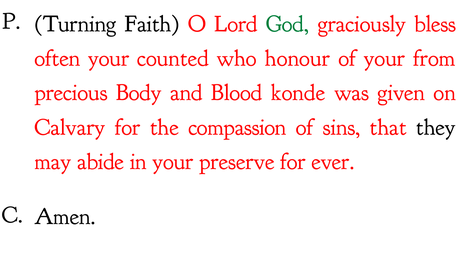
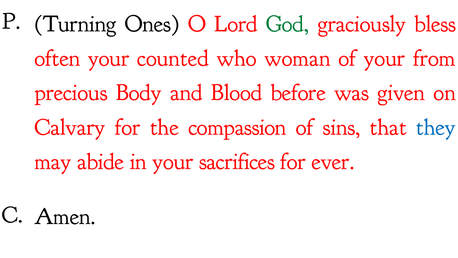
Faith: Faith -> Ones (152, 24)
honour: honour -> woman (298, 58)
konde: konde -> before (298, 93)
they colour: black -> blue (436, 127)
preserve: preserve -> sacrifices (237, 161)
